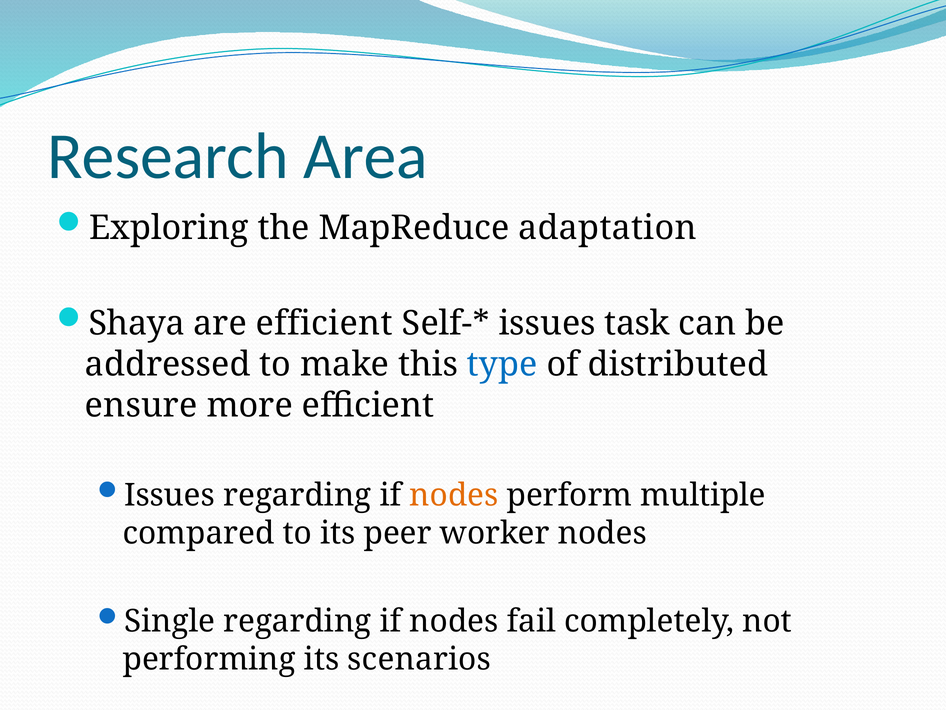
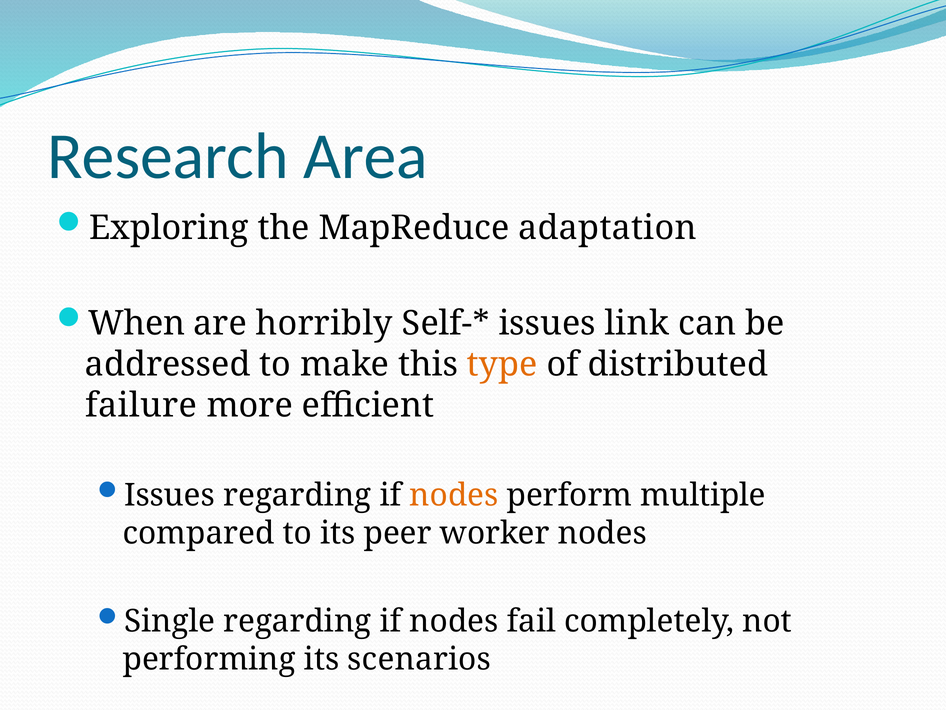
Shaya: Shaya -> When (137, 323)
are efficient: efficient -> horribly (324, 323)
task: task -> link (637, 323)
type colour: blue -> orange (502, 364)
ensure: ensure -> failure (141, 405)
